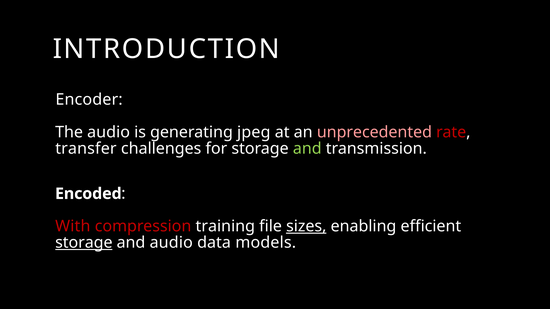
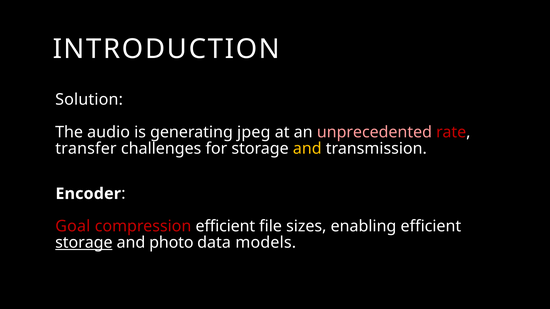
Encoder: Encoder -> Solution (89, 100)
and colour: light green -> yellow (307, 149)
Encoded: Encoded -> Encoder (88, 194)
With: With -> Goal (73, 227)
compression training: training -> efficient (225, 227)
sizes underline: present -> none (306, 227)
and audio: audio -> photo (171, 243)
